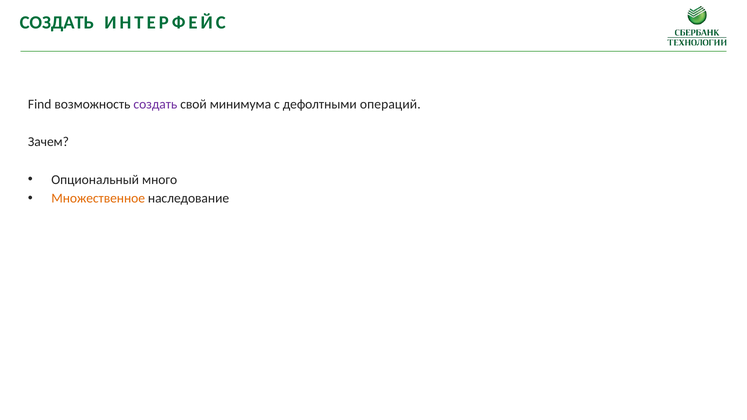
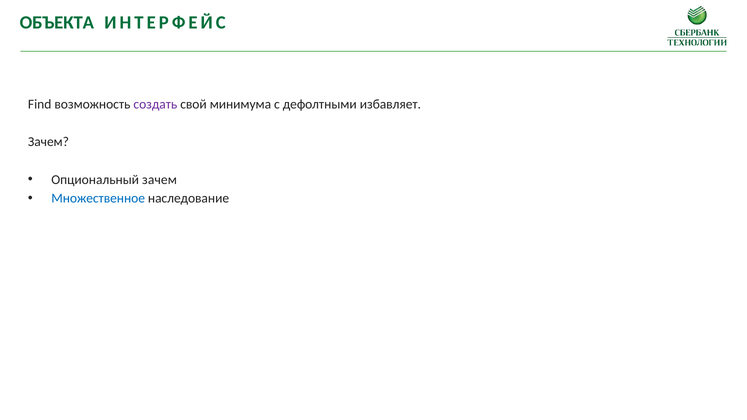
СОЗДАТЬ: СОЗДАТЬ -> ОБЪЕКТА (57, 23)
операций: операций -> избавляет (390, 104)
Опциональный много: много -> зачем (160, 180)
Множественное colour: orange -> blue (98, 199)
